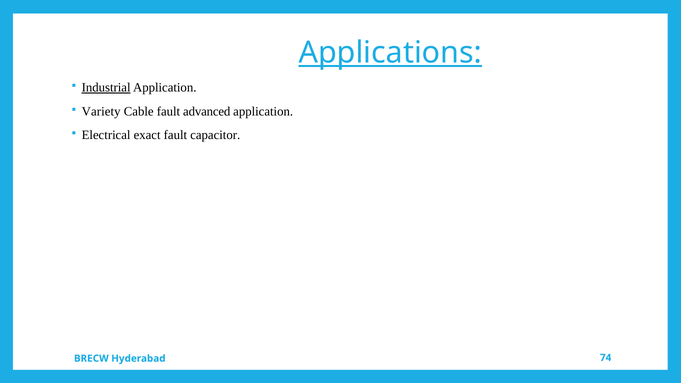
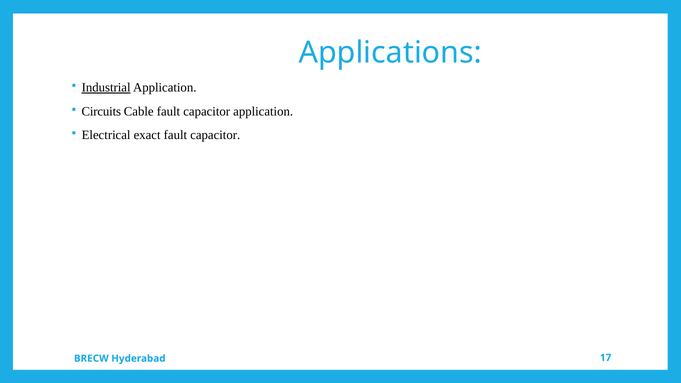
Applications underline: present -> none (390, 53)
Variety: Variety -> Circuits (101, 111)
Cable fault advanced: advanced -> capacitor (207, 111)
74: 74 -> 17 (606, 358)
